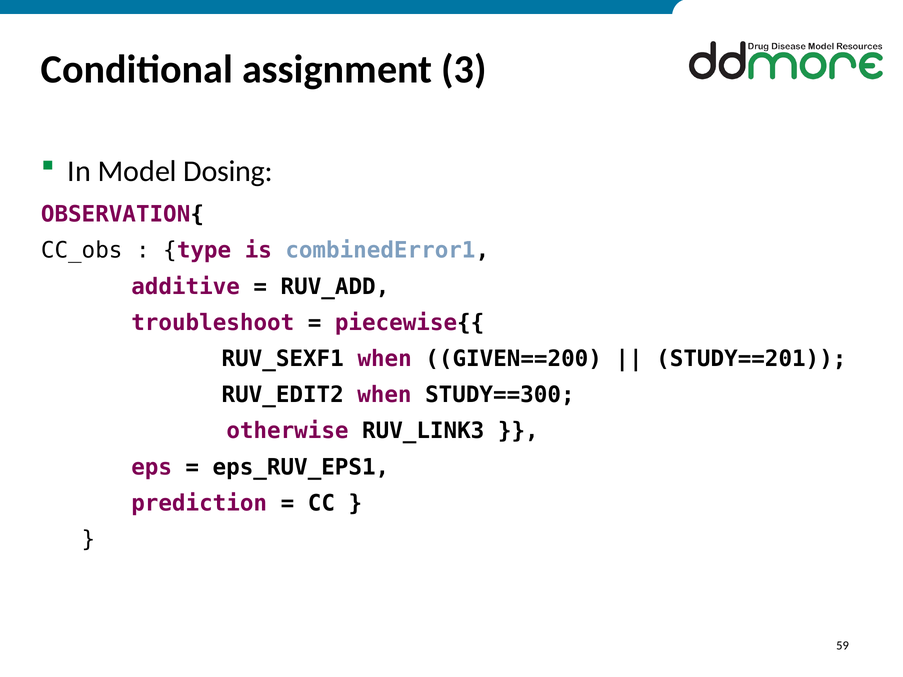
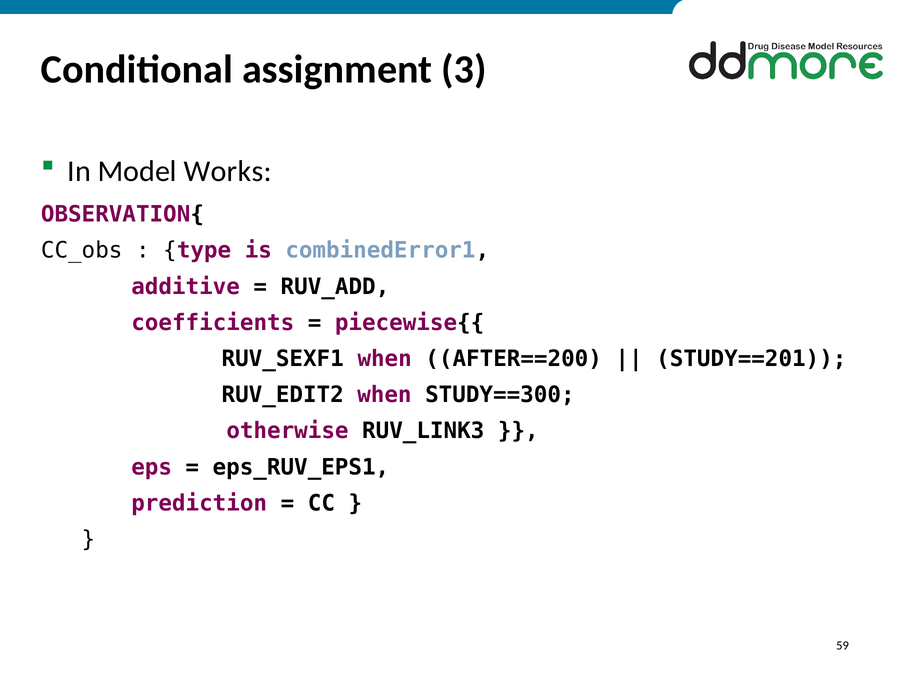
Dosing: Dosing -> Works (228, 171)
troubleshoot: troubleshoot -> coefficients (213, 323)
GIVEN==200: GIVEN==200 -> AFTER==200 (514, 359)
